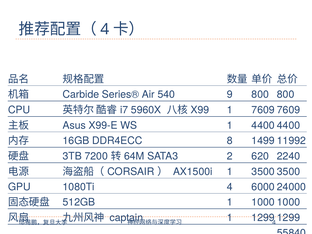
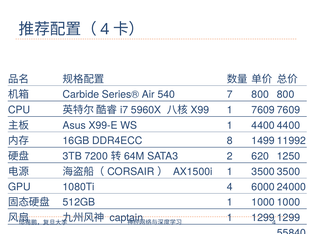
9: 9 -> 7 (230, 95)
2240: 2240 -> 1250 (289, 156)
